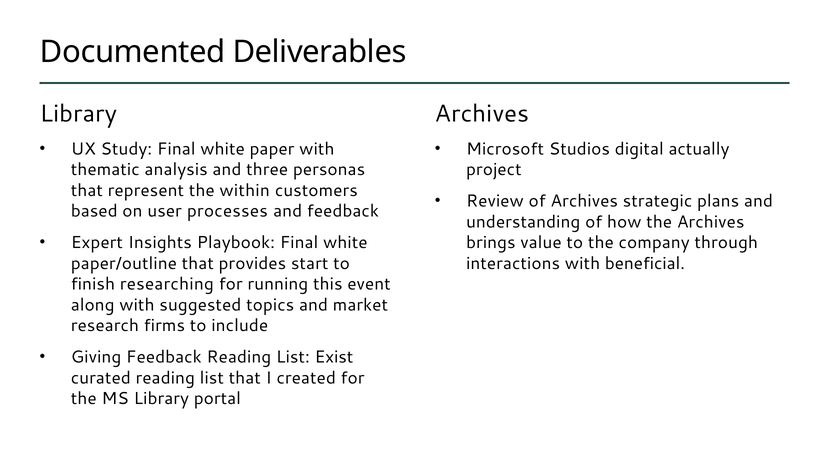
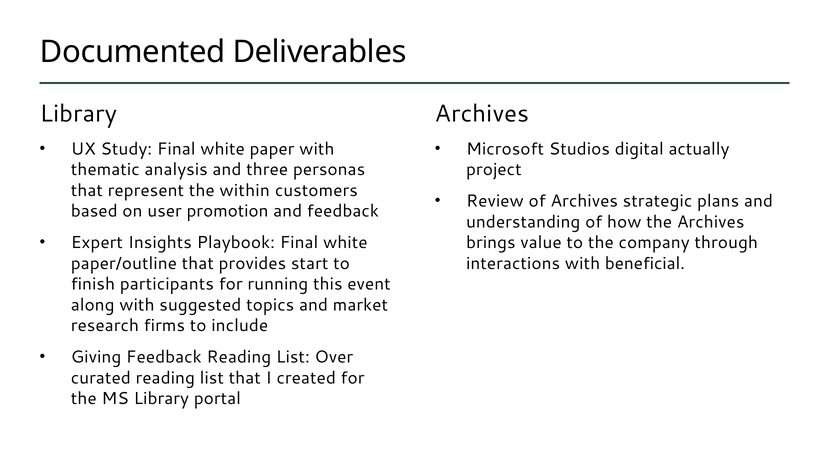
processes: processes -> promotion (228, 211)
researching: researching -> participants (167, 284)
Exist: Exist -> Over (334, 356)
